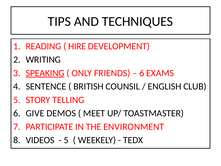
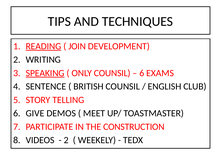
READING underline: none -> present (43, 46)
HIRE: HIRE -> JOIN (77, 46)
ONLY FRIENDS: FRIENDS -> COUNSIL (112, 73)
ENVIRONMENT: ENVIRONMENT -> CONSTRUCTION (134, 127)
5: 5 -> 2 (66, 140)
